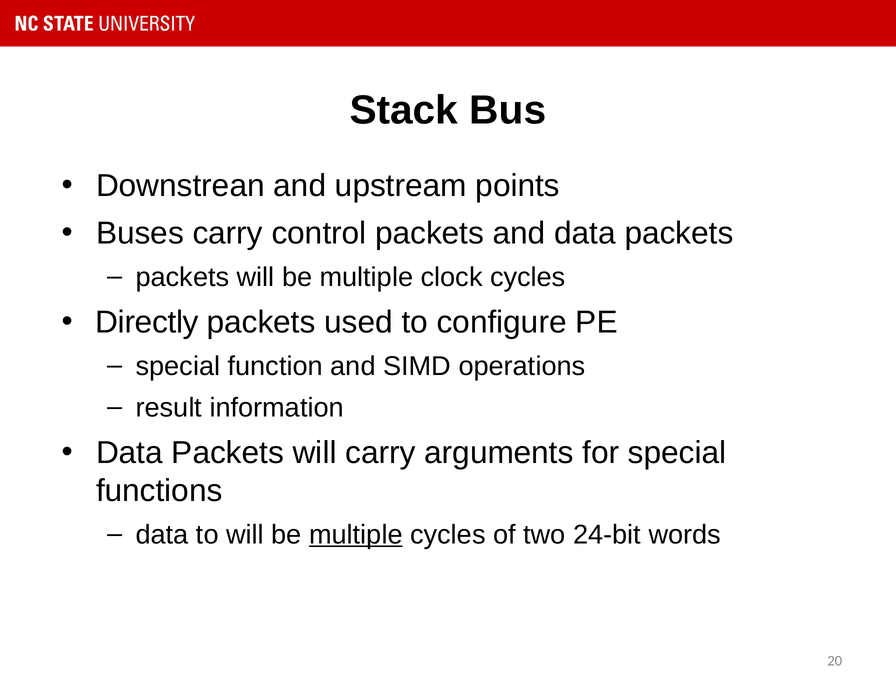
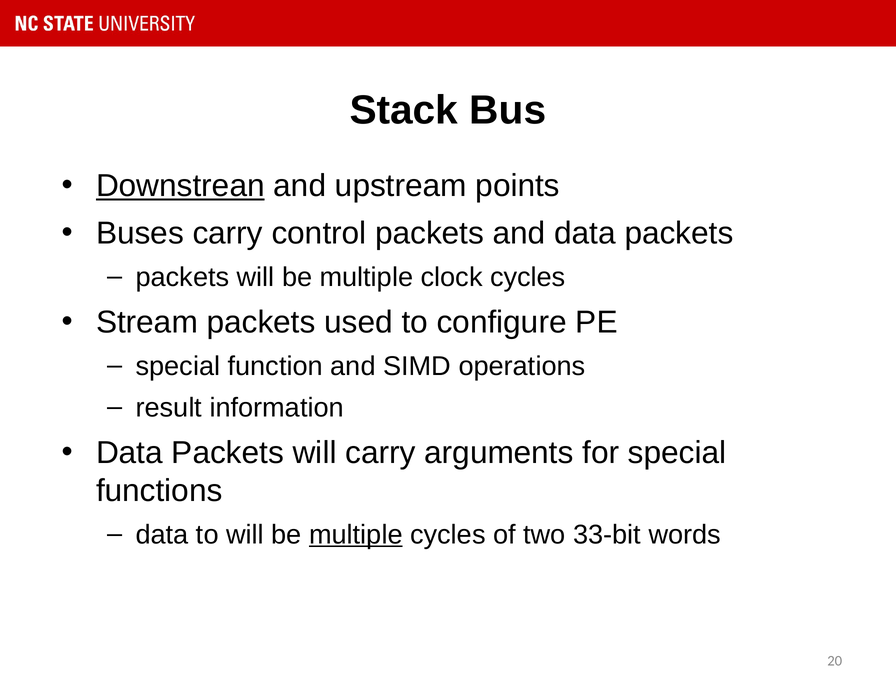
Downstrean underline: none -> present (180, 186)
Directly: Directly -> Stream (147, 323)
24-bit: 24-bit -> 33-bit (607, 535)
